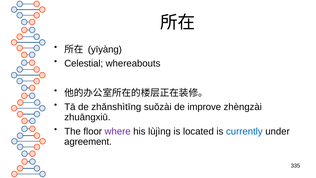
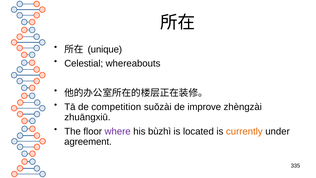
yīyàng: yīyàng -> unique (105, 49)
zhǎnshìtīng: zhǎnshìtīng -> competition (116, 107)
lùjìng: lùjìng -> bùzhì (160, 131)
currently colour: blue -> orange (244, 131)
